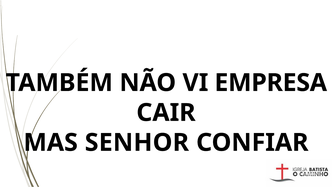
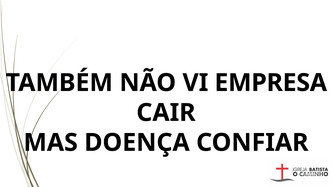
SENHOR: SENHOR -> DOENÇA (137, 142)
